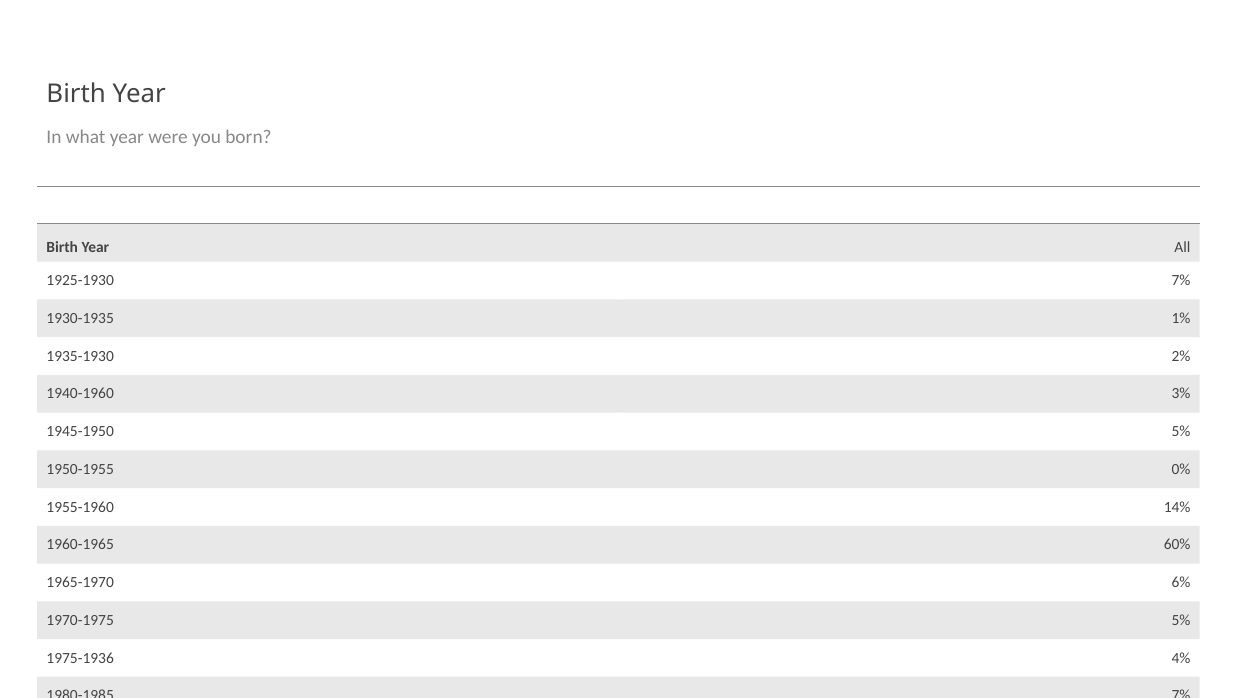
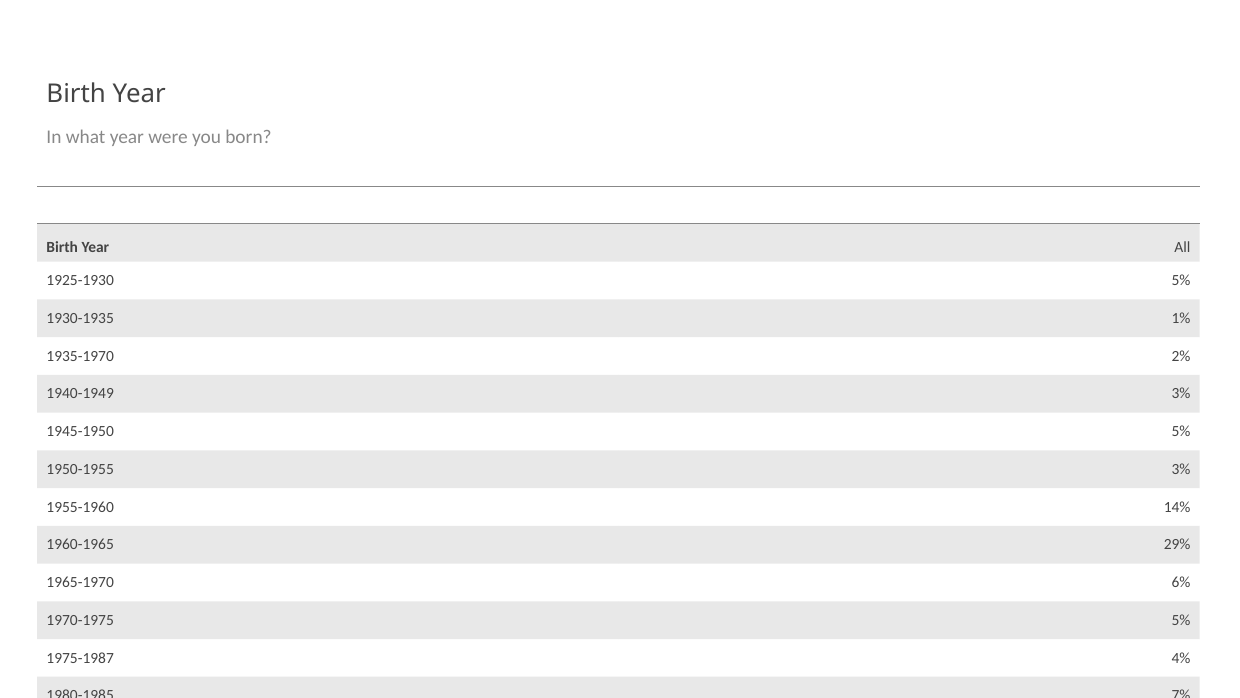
1925-1930 7%: 7% -> 5% (1181, 280)
1935-1930: 1935-1930 -> 1935-1970 (80, 356)
1940-1960: 1940-1960 -> 1940-1949 (80, 394)
1950-1955 0%: 0% -> 3% (1181, 469)
60%: 60% -> 29% (1177, 544)
1975-1936: 1975-1936 -> 1975-1987 (80, 658)
